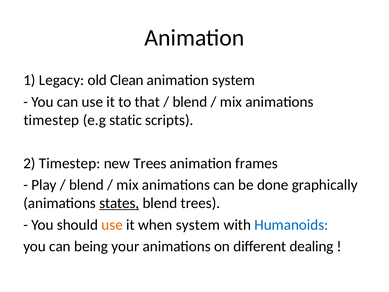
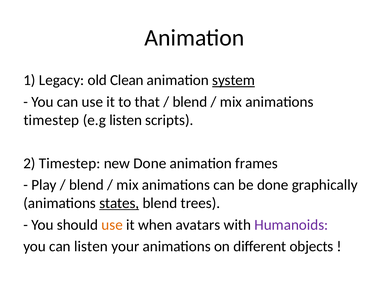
system underline: none -> present (234, 80)
e.g static: static -> listen (126, 120)
new Trees: Trees -> Done (150, 163)
when system: system -> avatars (198, 225)
Humanoids colour: blue -> purple (291, 225)
can being: being -> listen (91, 246)
dealing: dealing -> objects (311, 246)
